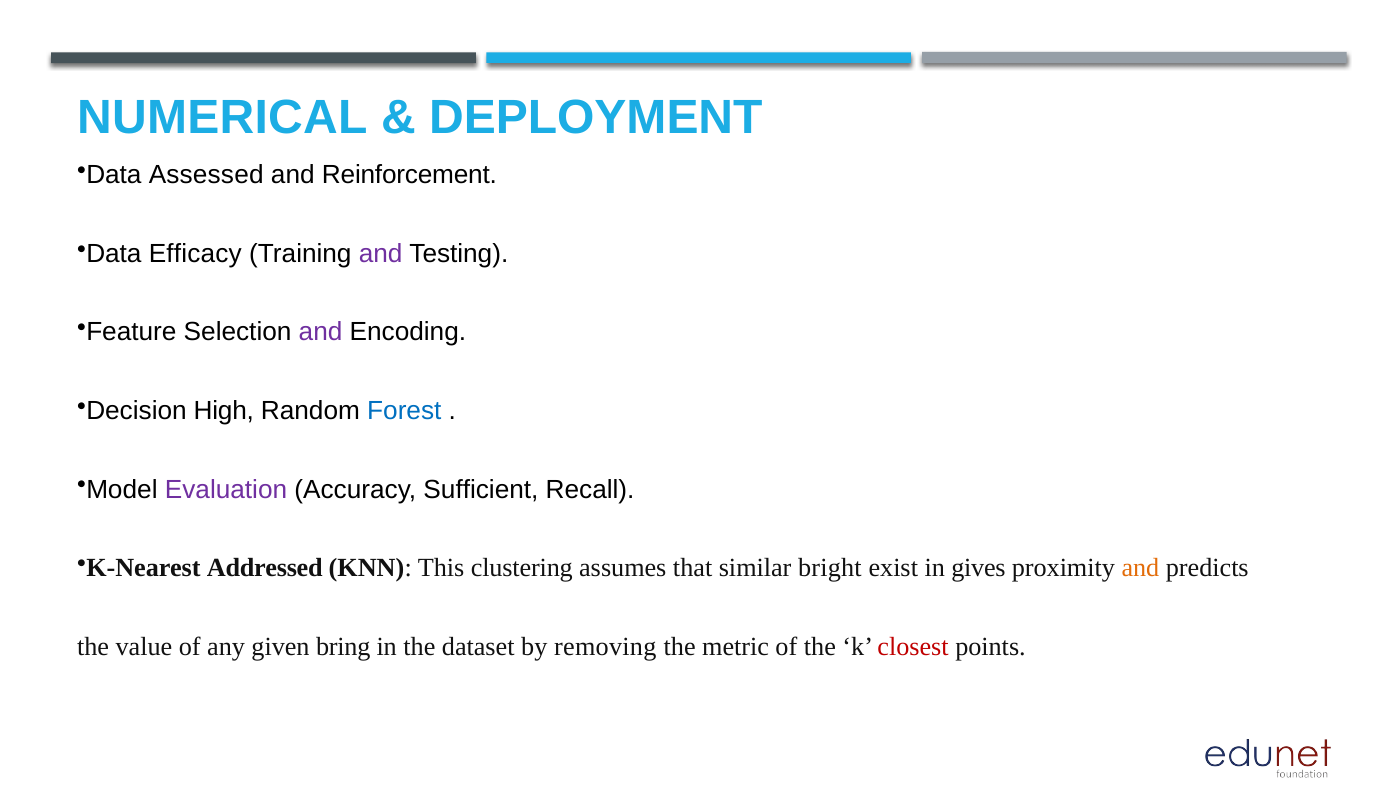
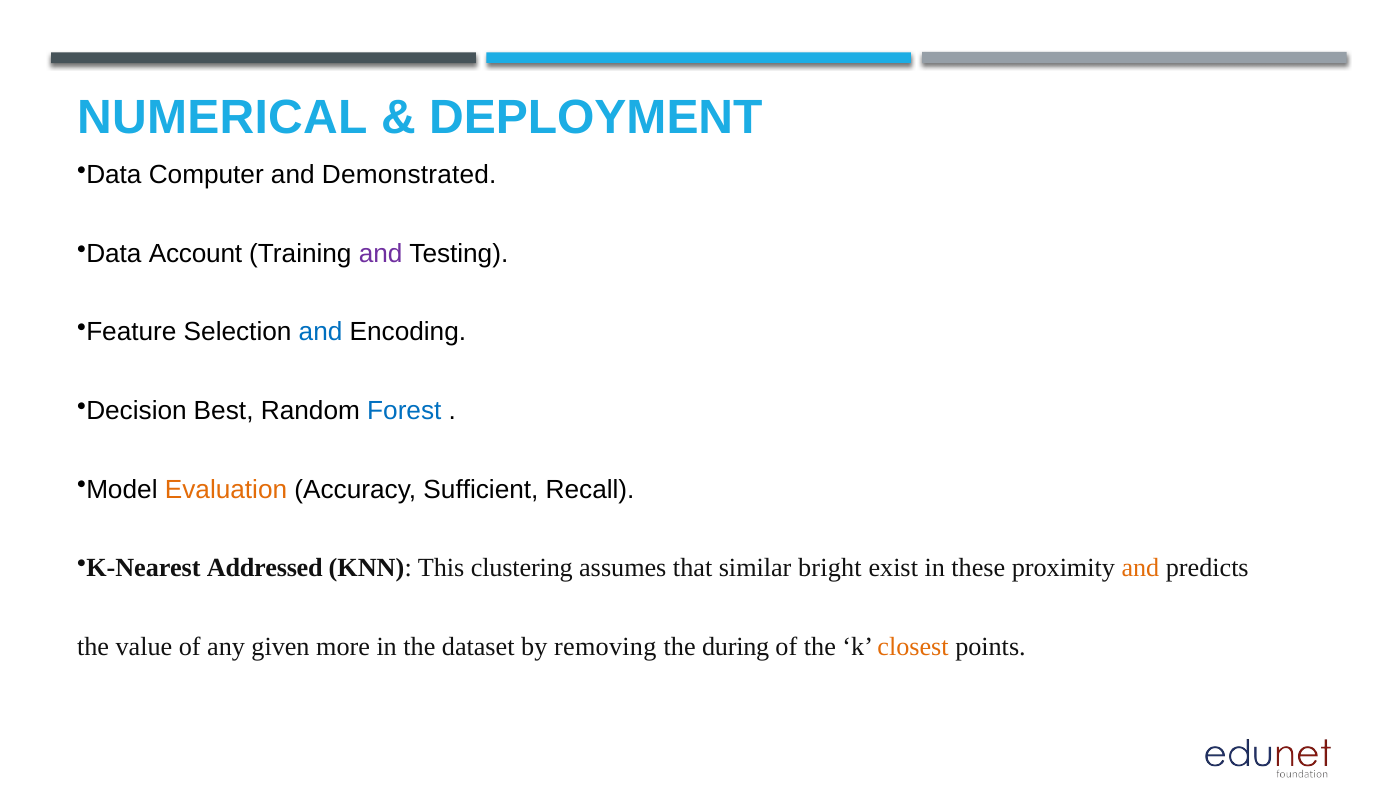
Assessed: Assessed -> Computer (206, 175)
Reinforcement: Reinforcement -> Demonstrated (409, 175)
Efficacy: Efficacy -> Account (195, 254)
and colour: purple -> blue (321, 332)
High: High -> Best (224, 411)
Evaluation colour: purple -> orange (226, 490)
gives: gives -> these (978, 568)
bring: bring -> more (343, 647)
metric: metric -> during (736, 647)
closest colour: red -> orange (913, 647)
